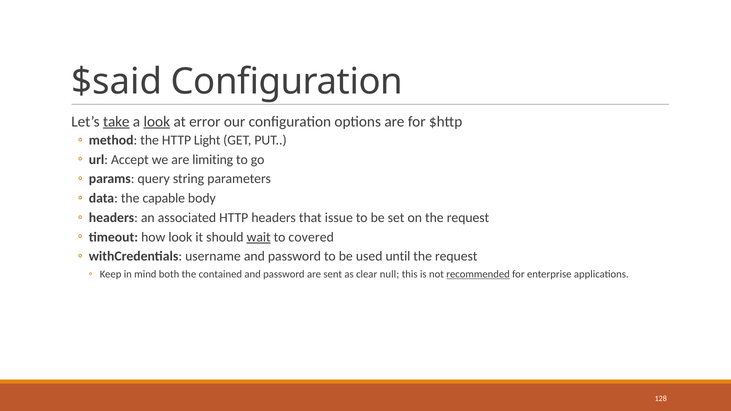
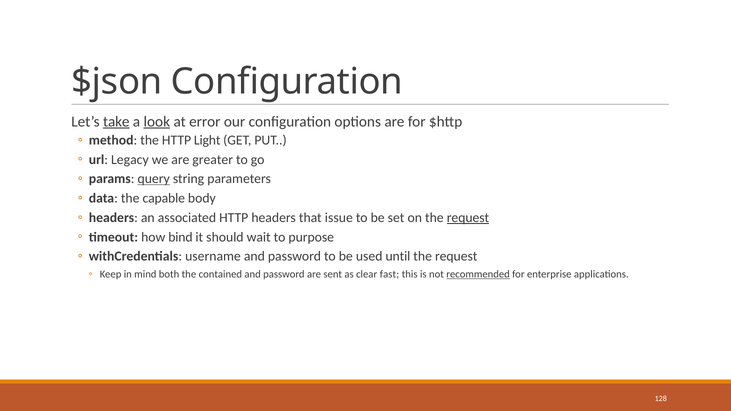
$said: $said -> $json (117, 82)
Accept: Accept -> Legacy (130, 160)
limiting: limiting -> greater (213, 160)
query underline: none -> present (154, 179)
request underline: none -> present (468, 218)
how look: look -> bind (180, 237)
wait underline: present -> none (259, 237)
covered: covered -> purpose (311, 237)
null: null -> fast (389, 274)
